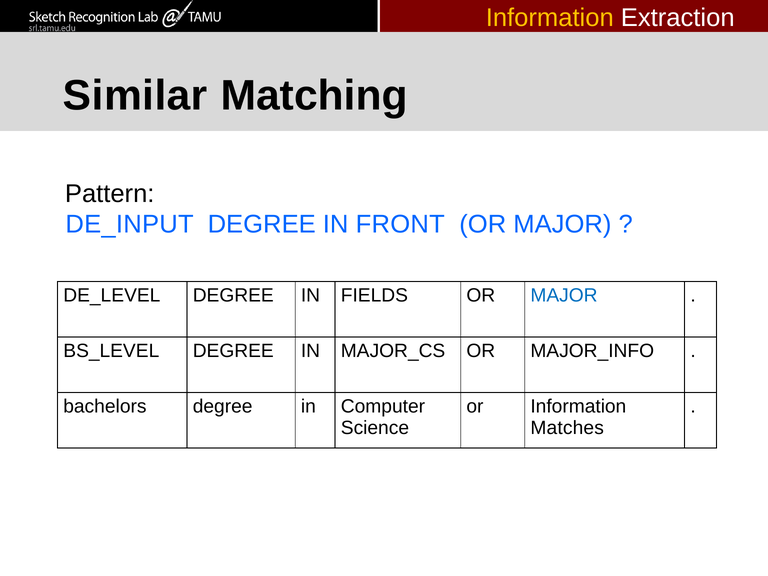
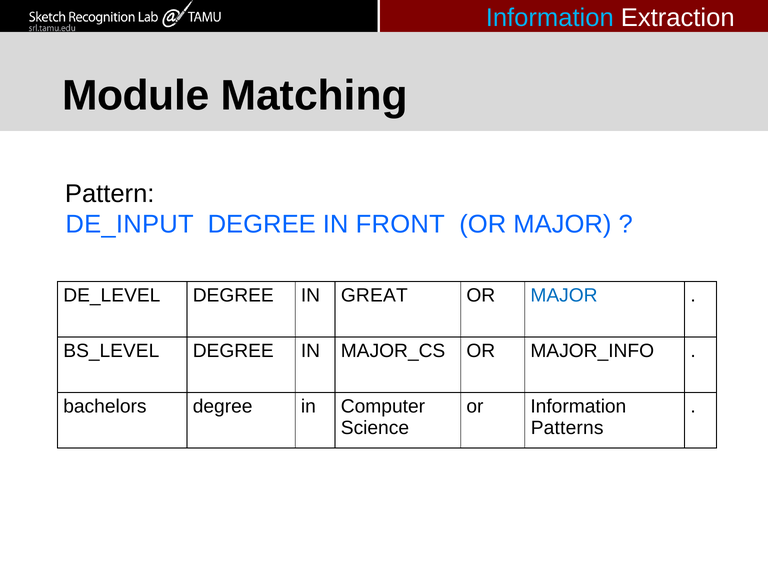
Information colour: yellow -> light blue (550, 18)
Similar: Similar -> Module (136, 96)
FIELDS: FIELDS -> GREAT (374, 296)
Matches: Matches -> Patterns (567, 428)
